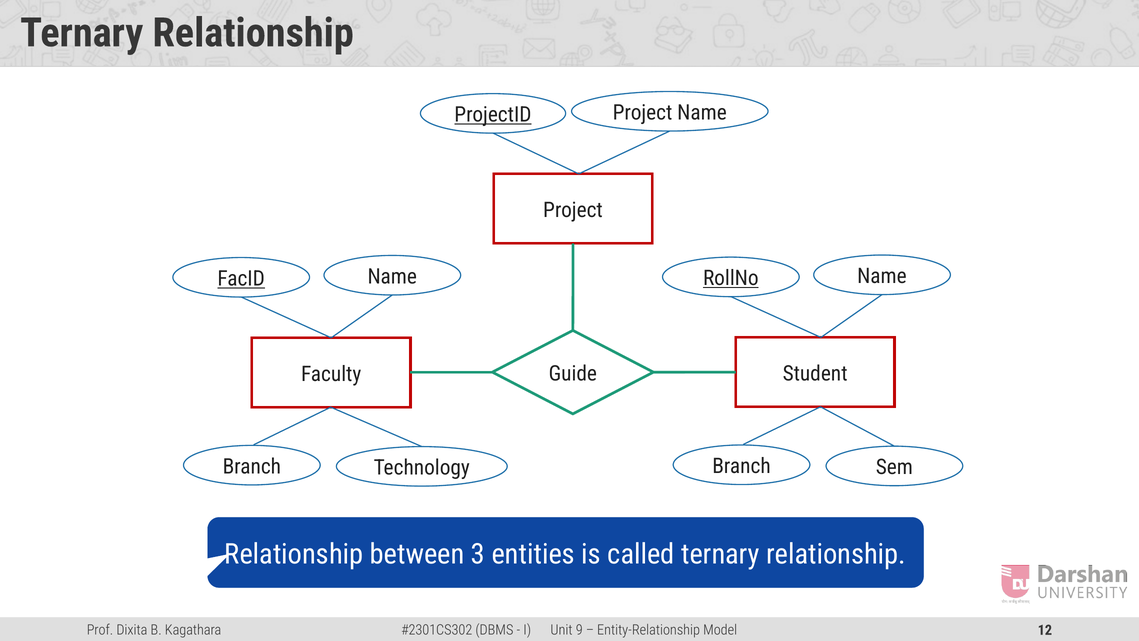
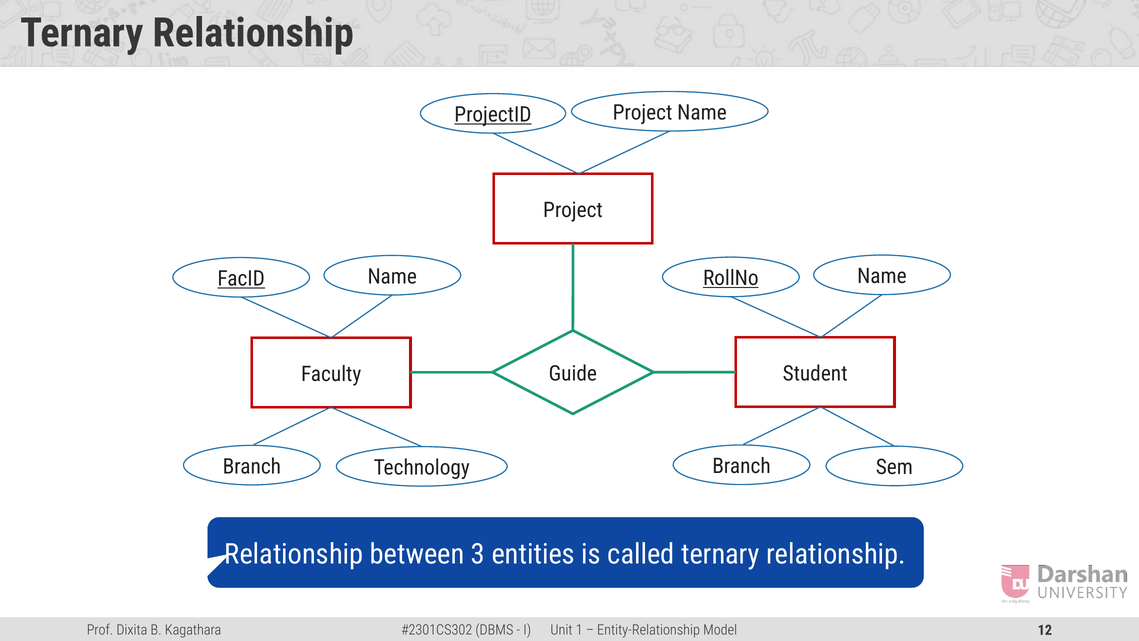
9: 9 -> 1 (579, 630)
